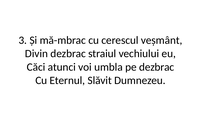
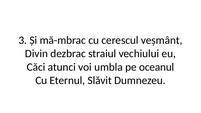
pe dezbrac: dezbrac -> oceanul (157, 67)
